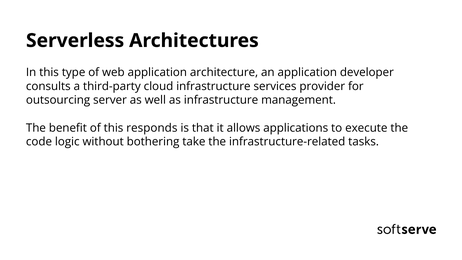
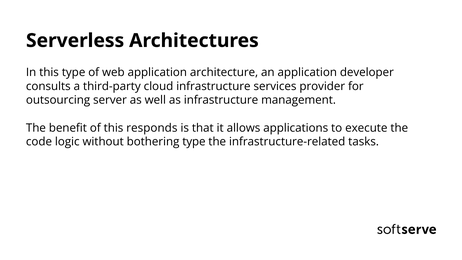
bothering take: take -> type (194, 142)
